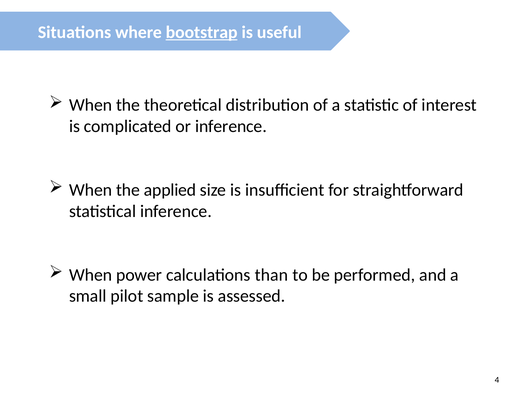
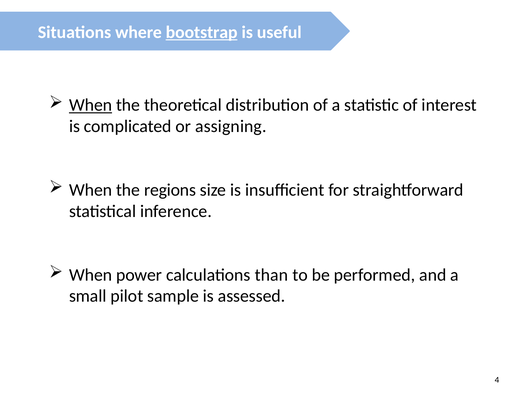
When underline: none -> present (91, 105)
or inference: inference -> assigning (231, 126)
applied: applied -> regions (170, 190)
